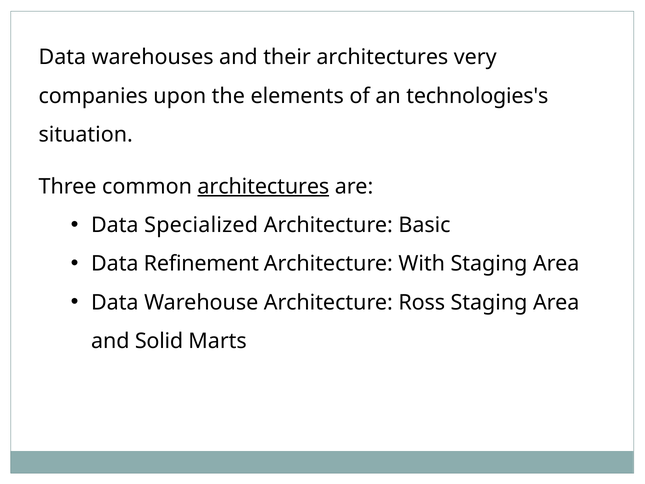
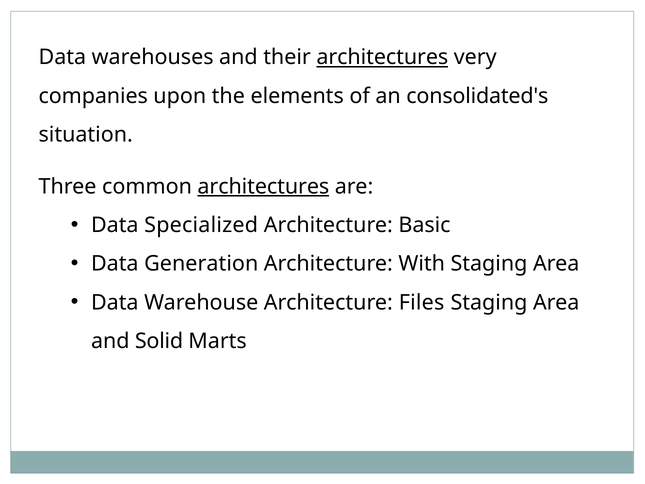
architectures underline: none -> present (382, 57)
technologies's: technologies's -> consolidated's (477, 96)
Refinement: Refinement -> Generation (201, 264)
Ross: Ross -> Files (422, 302)
